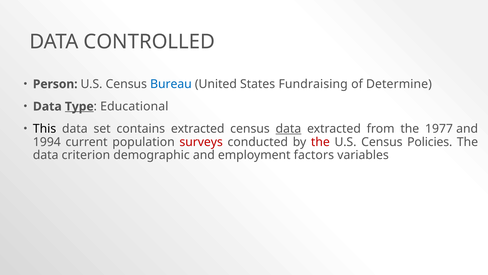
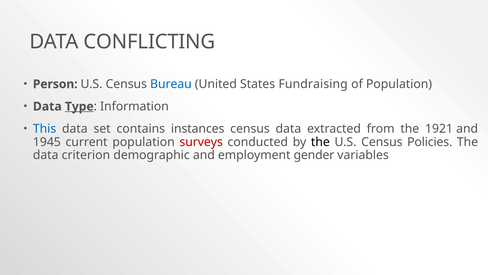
CONTROLLED: CONTROLLED -> CONFLICTING (149, 42)
of Determine: Determine -> Population (399, 84)
Educational: Educational -> Information (134, 106)
This colour: black -> blue (45, 129)
contains extracted: extracted -> instances (198, 129)
data underline: present -> none (288, 129)
1977: 1977 -> 1921 (439, 129)
1994: 1994 -> 1945 (47, 142)
the colour: red -> black (320, 142)
factors: factors -> gender (314, 155)
